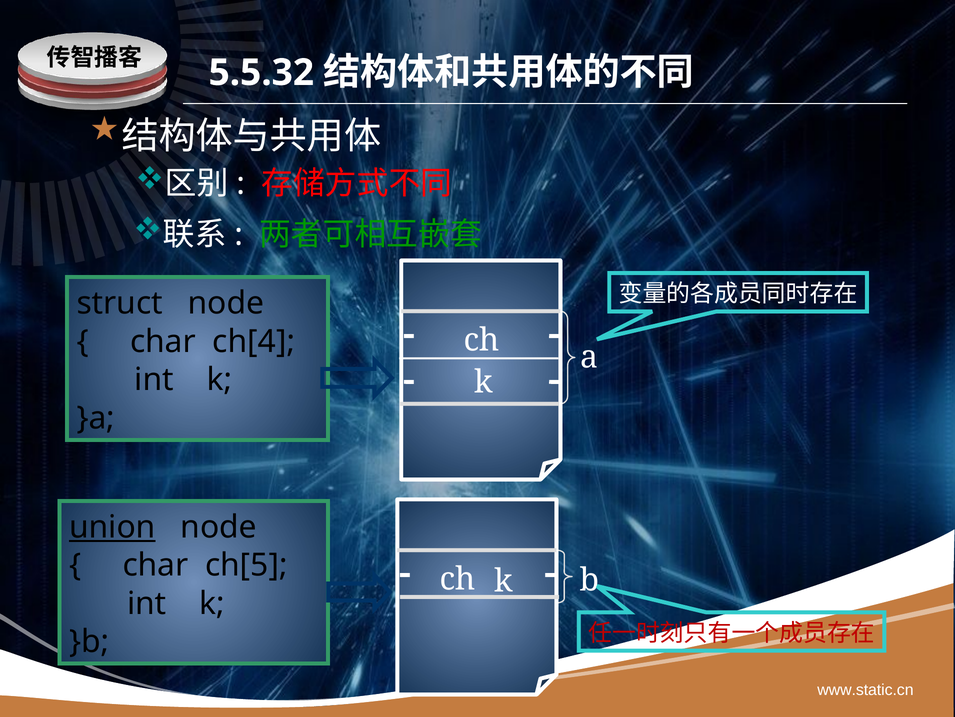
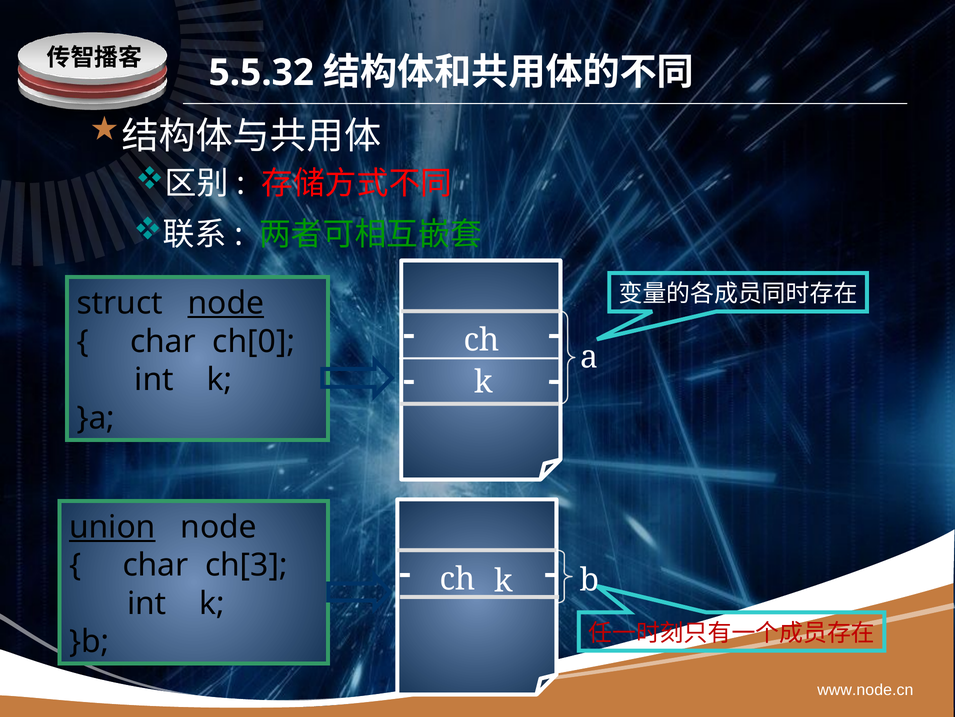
node underline: none -> present (226, 303)
ch[4: ch[4 -> ch[0 (254, 341)
ch[5: ch[5 -> ch[3 (246, 565)
www.static.cn: www.static.cn -> www.node.cn (865, 689)
